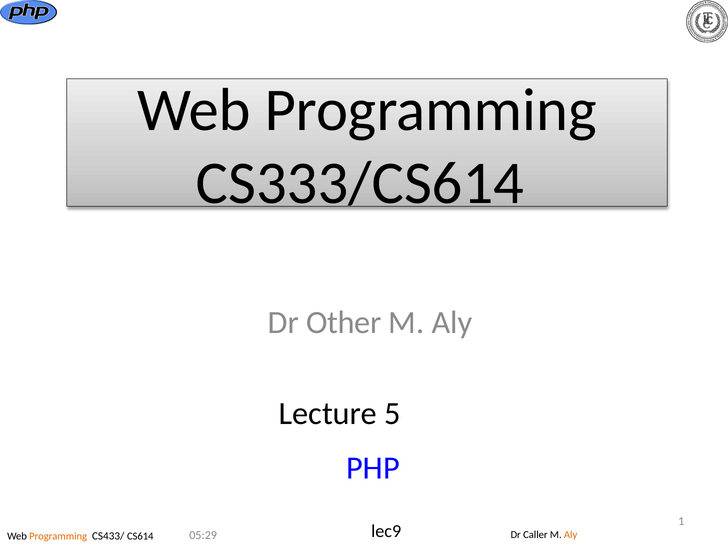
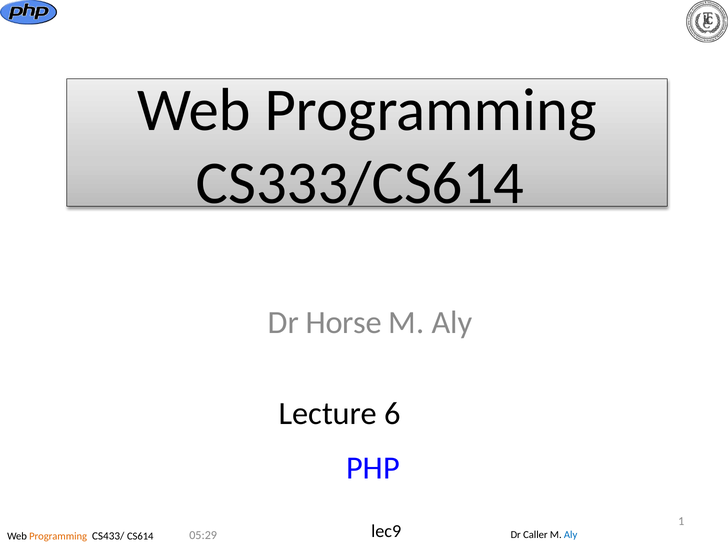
Other: Other -> Horse (344, 323)
5: 5 -> 6 (392, 414)
Aly colour: orange -> blue (571, 535)
